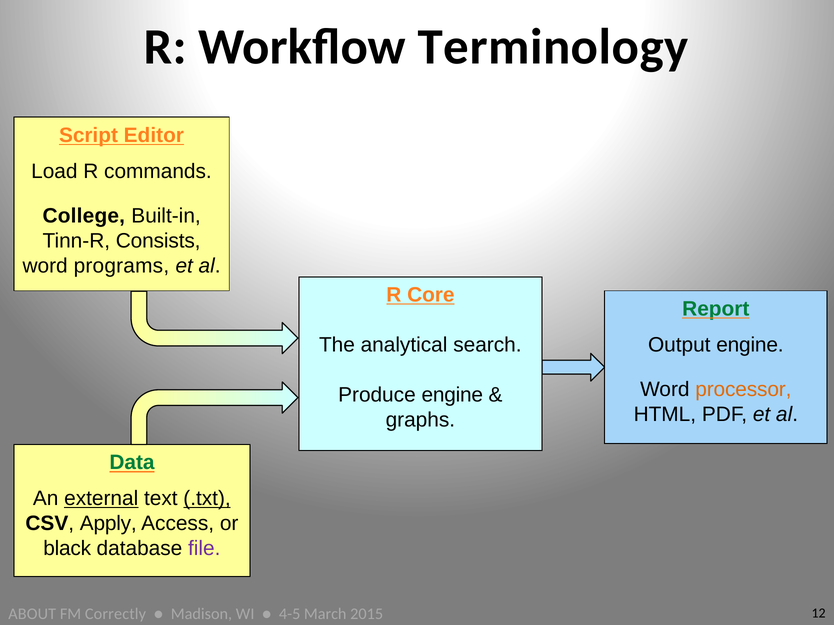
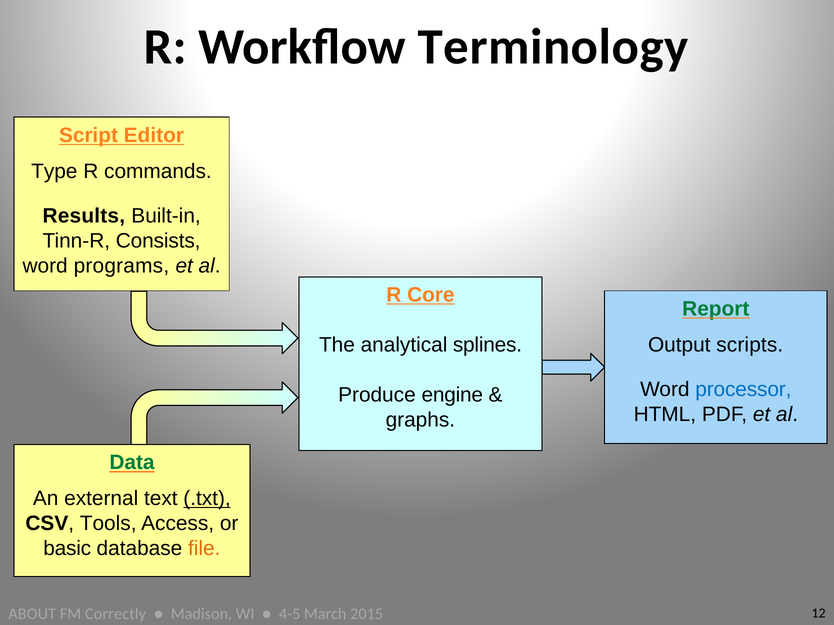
Load: Load -> Type (54, 171)
College: College -> Results (84, 216)
search: search -> splines (487, 345)
Output engine: engine -> scripts (750, 345)
processor colour: orange -> blue (743, 390)
external underline: present -> none (101, 499)
Apply: Apply -> Tools (108, 524)
black: black -> basic (67, 549)
file colour: purple -> orange (204, 549)
